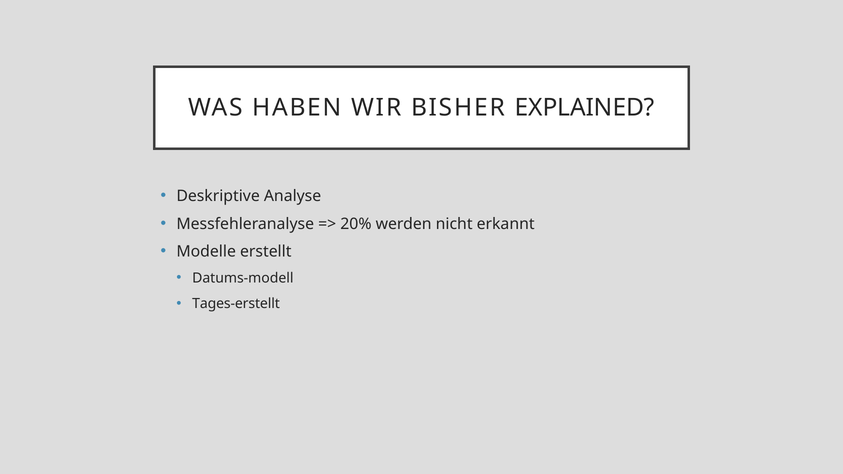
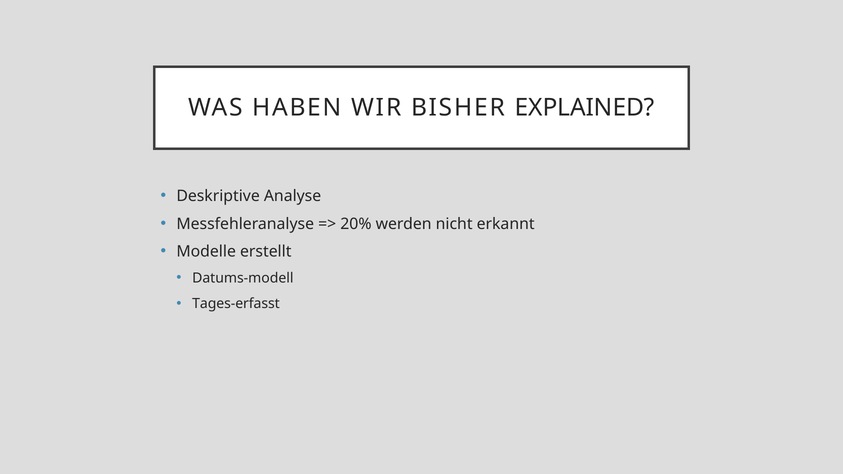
Tages-erstellt: Tages-erstellt -> Tages-erfasst (236, 304)
